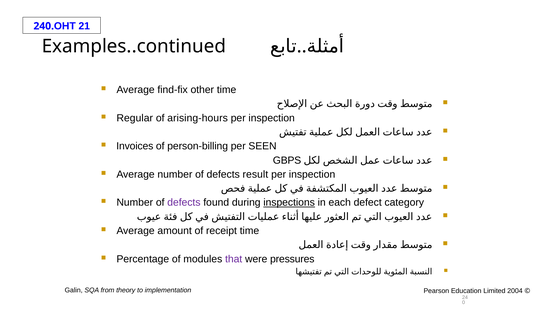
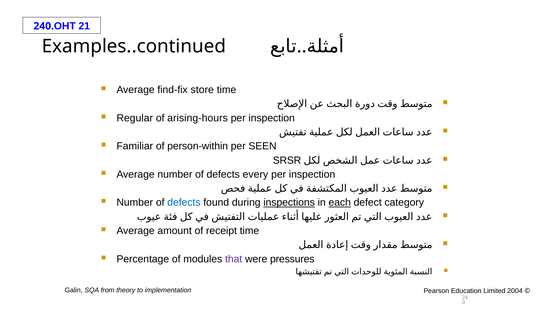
other: other -> store (202, 90)
Invoices: Invoices -> Familiar (135, 146)
person-billing: person-billing -> person-within (198, 146)
GBPS: GBPS -> SRSR (287, 160)
result: result -> every (255, 174)
defects colour: purple -> blue (184, 202)
each underline: none -> present (340, 202)
